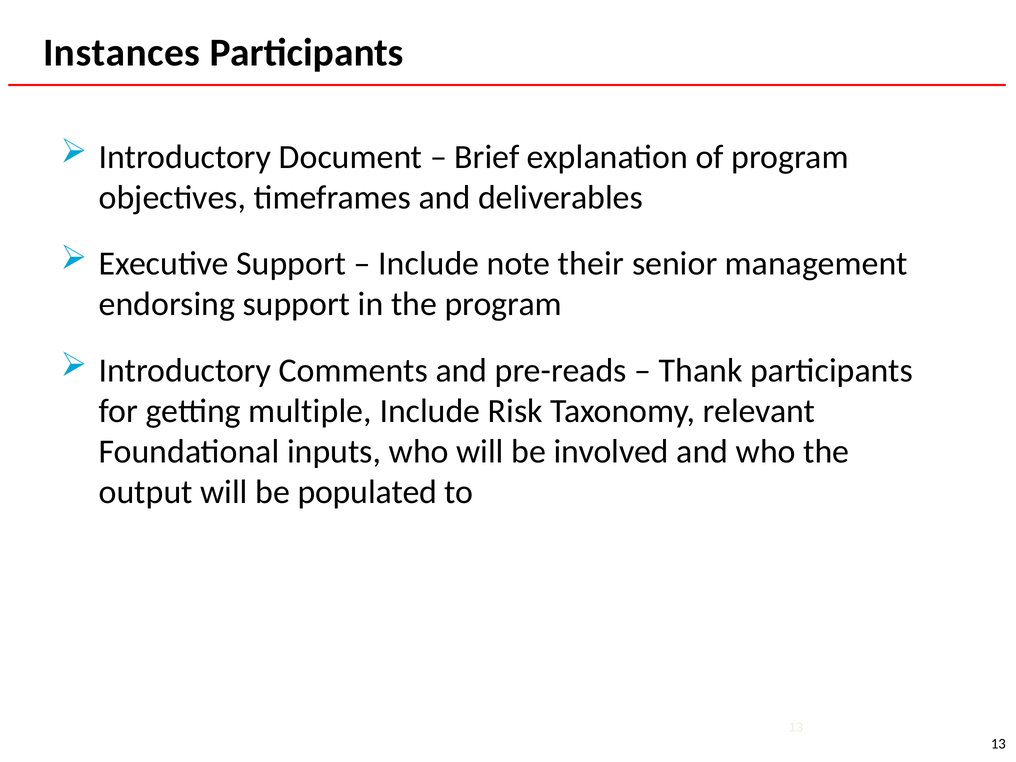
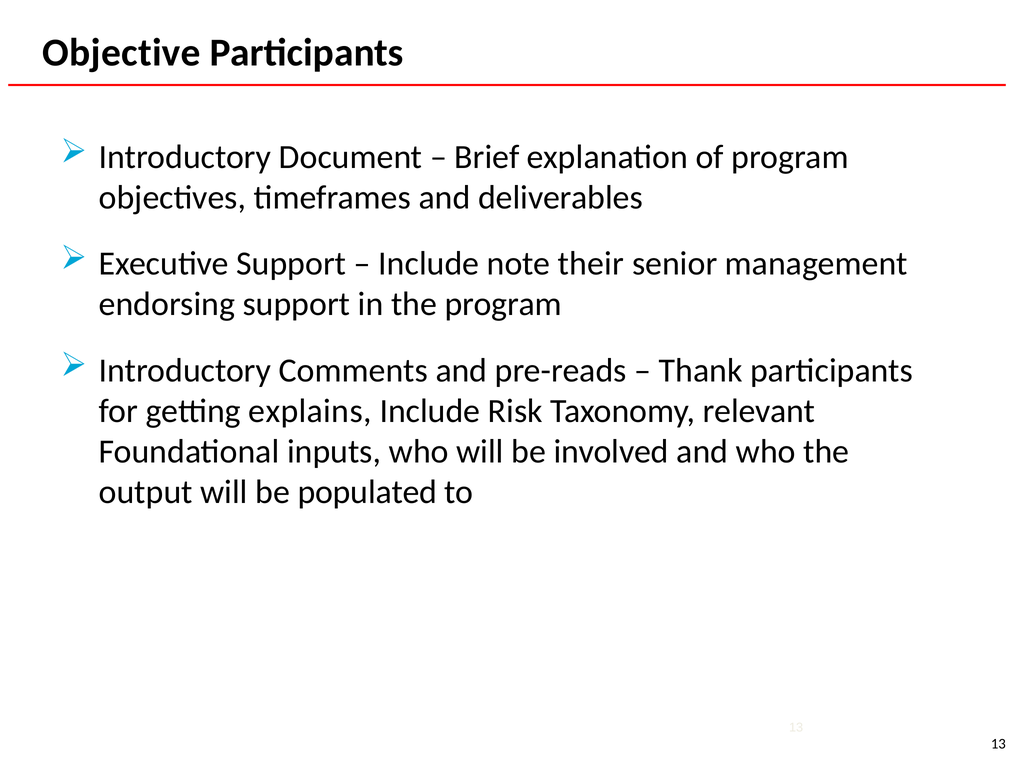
Instances: Instances -> Objective (122, 53)
multiple: multiple -> explains (310, 411)
